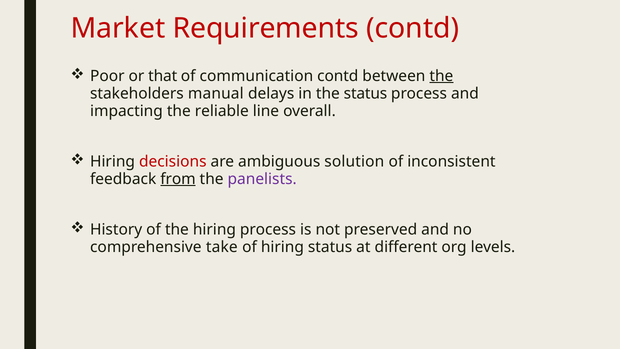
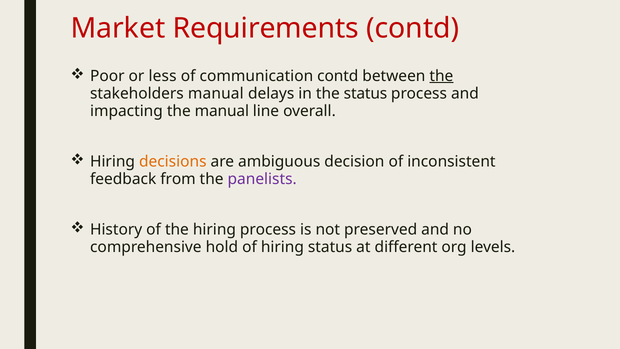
that: that -> less (163, 76)
the reliable: reliable -> manual (222, 111)
decisions colour: red -> orange (173, 161)
solution: solution -> decision (354, 161)
from underline: present -> none (178, 179)
take: take -> hold (222, 247)
